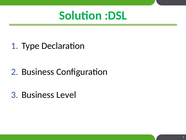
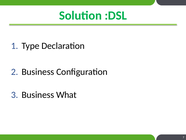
Level: Level -> What (66, 94)
